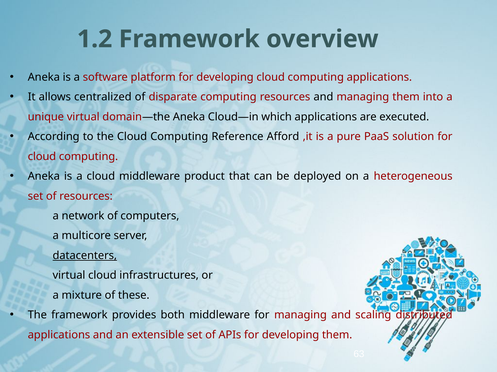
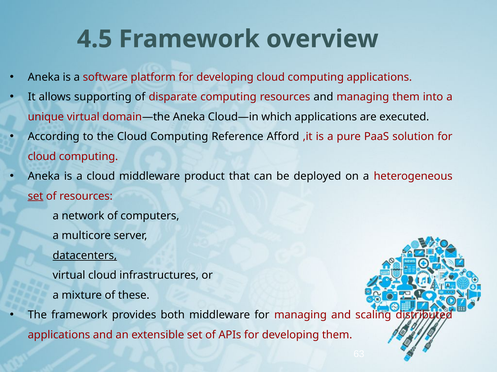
1.2: 1.2 -> 4.5 (95, 39)
centralized: centralized -> supporting (103, 97)
set underline: none -> present (36, 196)
